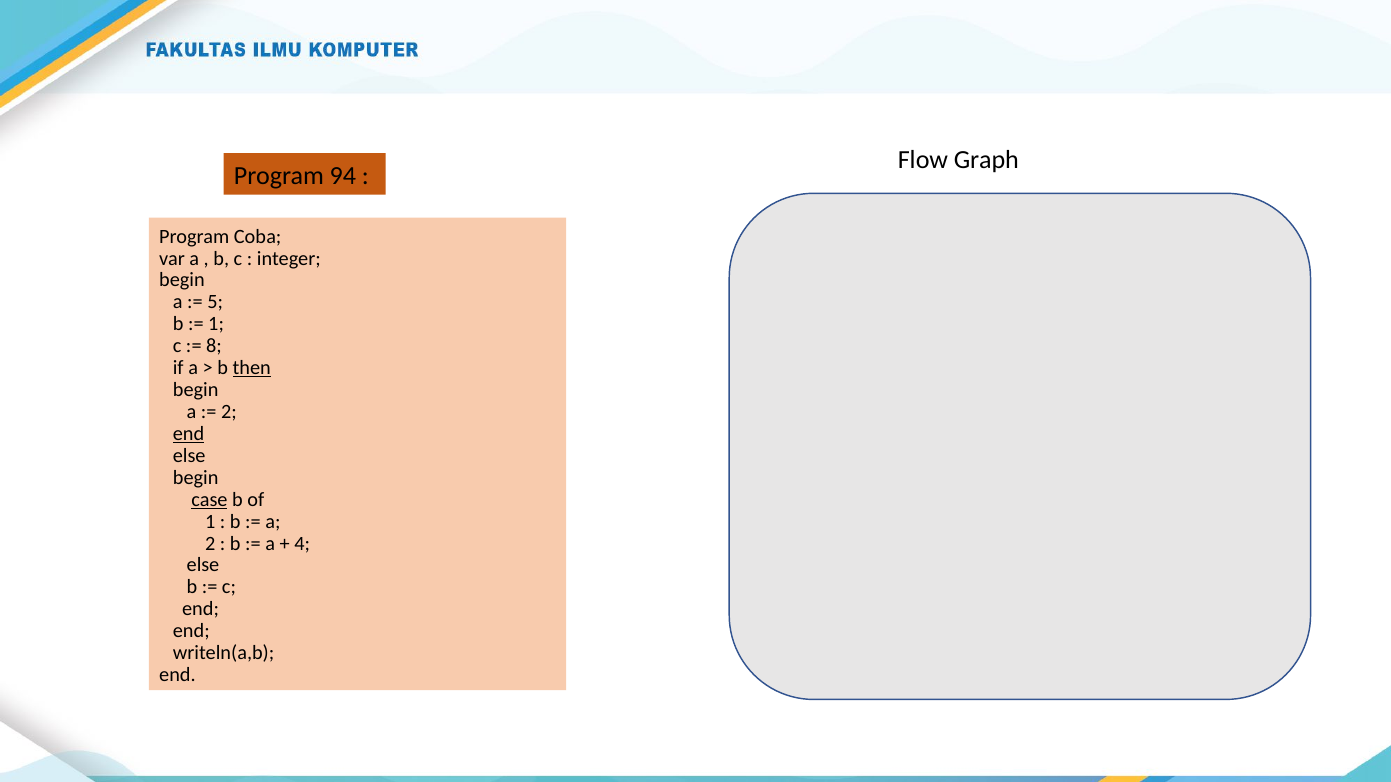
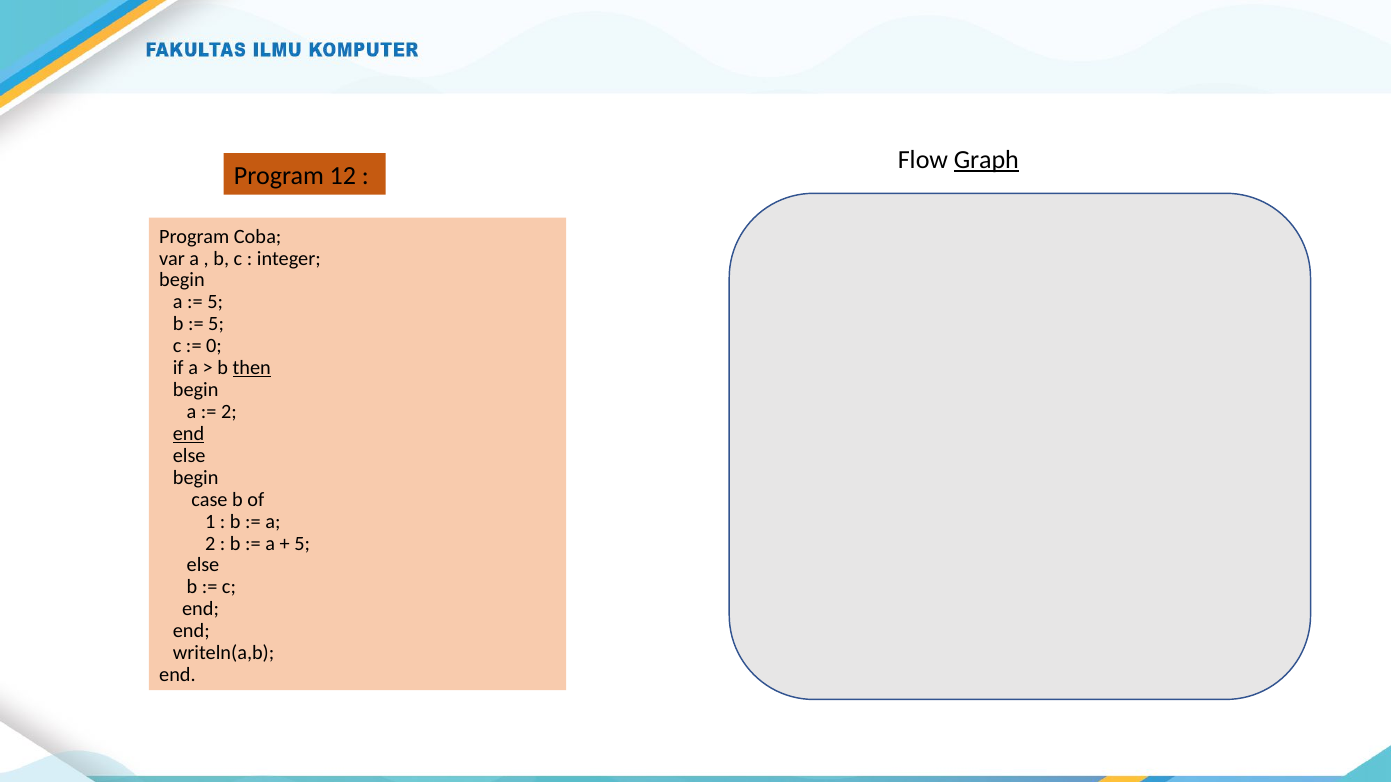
Graph underline: none -> present (986, 160)
94: 94 -> 12 (343, 176)
1: 1 -> 5 (216, 324)
8: 8 -> 0 (214, 346)
case underline: present -> none (209, 500)
4: 4 -> 5 (302, 544)
